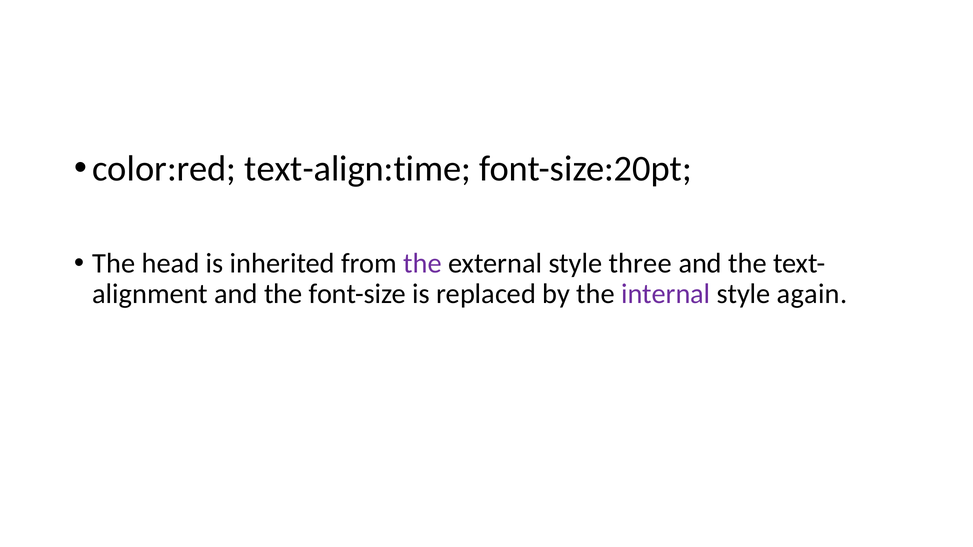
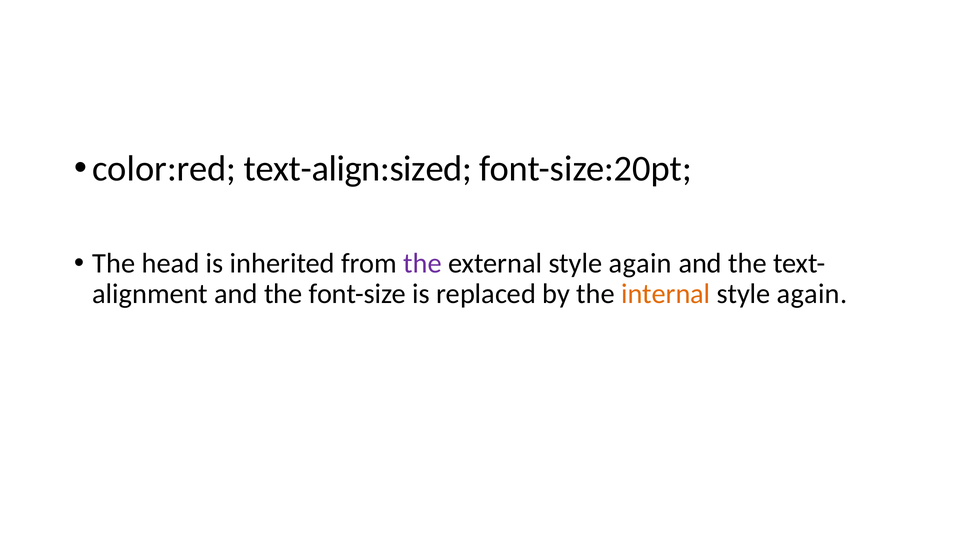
text-align:time: text-align:time -> text-align:sized (358, 169)
external style three: three -> again (640, 264)
internal colour: purple -> orange (666, 294)
